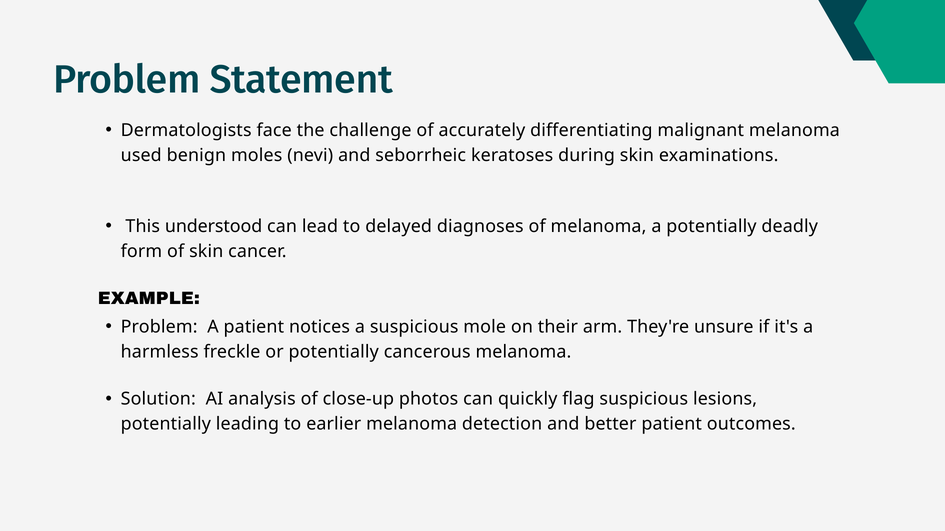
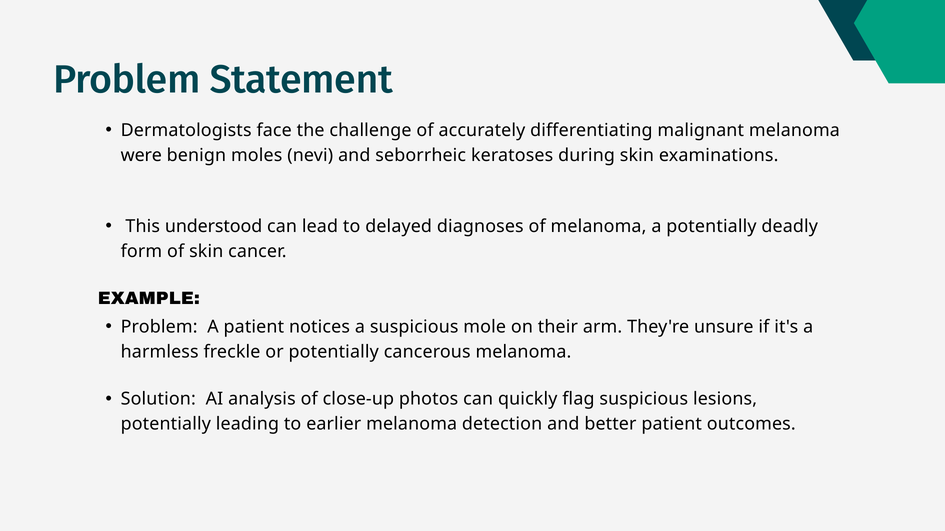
used: used -> were (141, 155)
